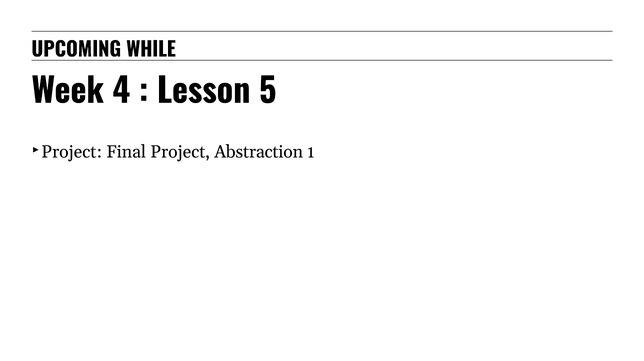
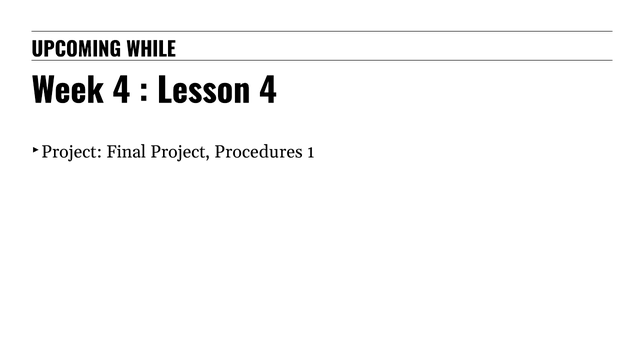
Lesson 5: 5 -> 4 (268, 92)
Abstraction: Abstraction -> Procedures (259, 152)
